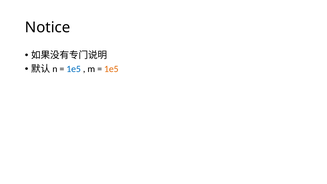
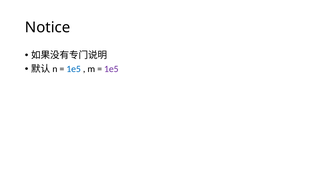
1e5 colour: orange -> purple (111, 69)
